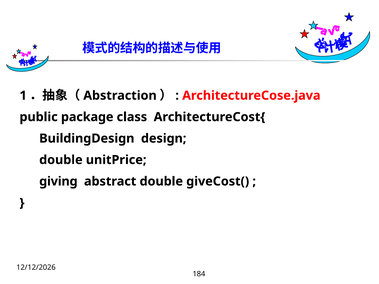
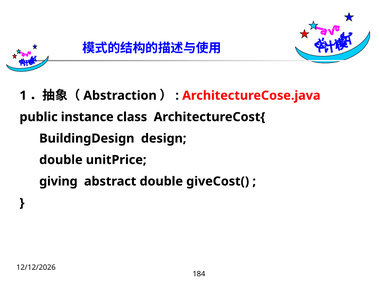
package: package -> instance (87, 117)
